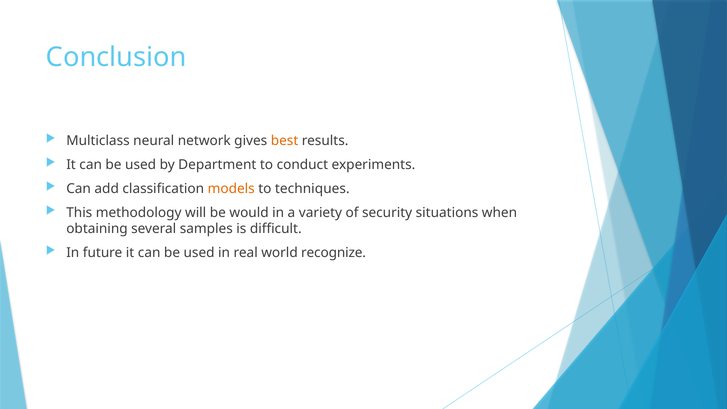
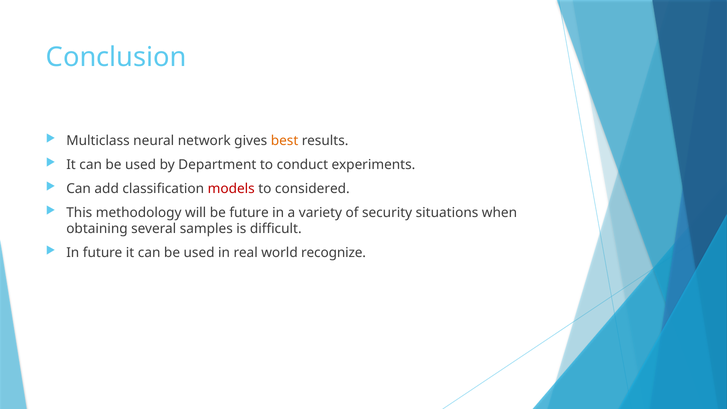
models colour: orange -> red (231, 189)
techniques: techniques -> considered (312, 189)
be would: would -> future (249, 213)
